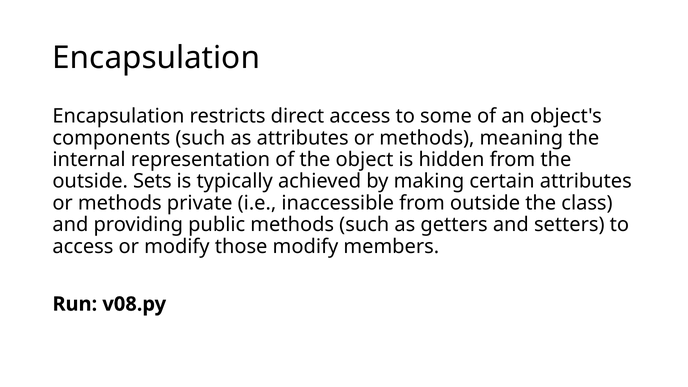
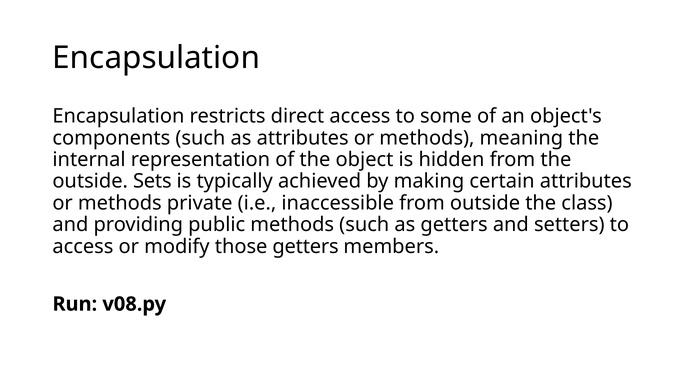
those modify: modify -> getters (306, 246)
